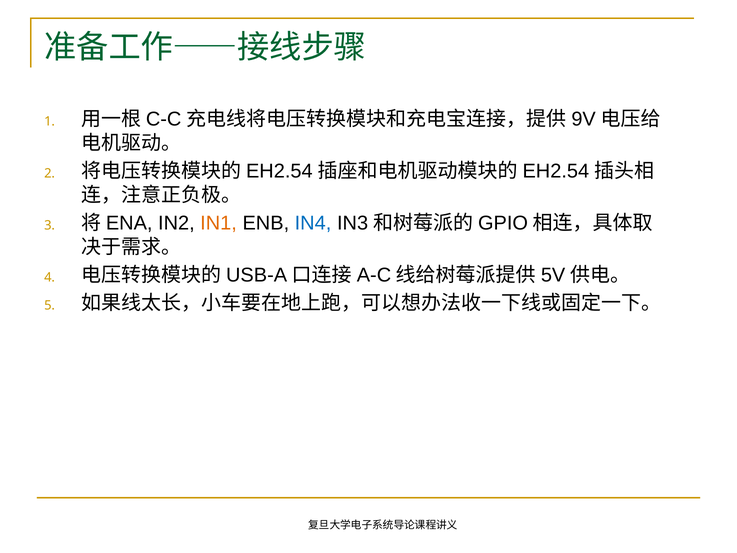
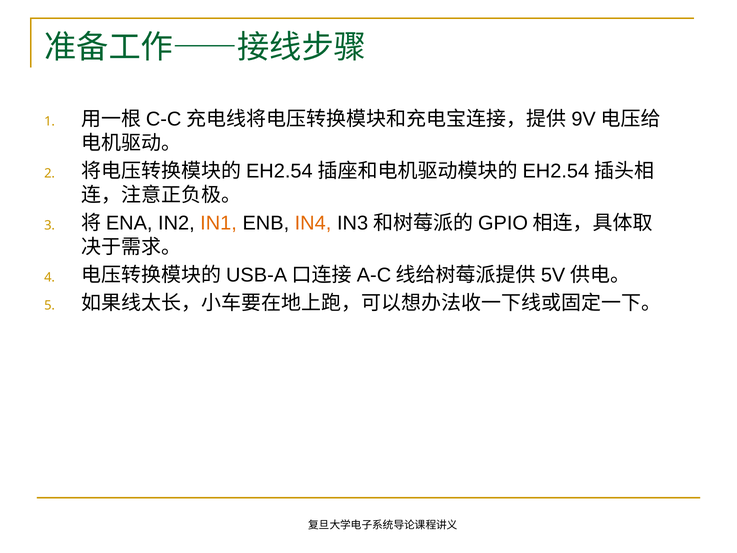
IN4 colour: blue -> orange (313, 223)
